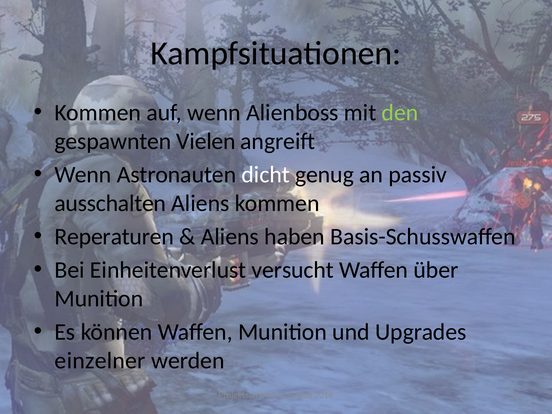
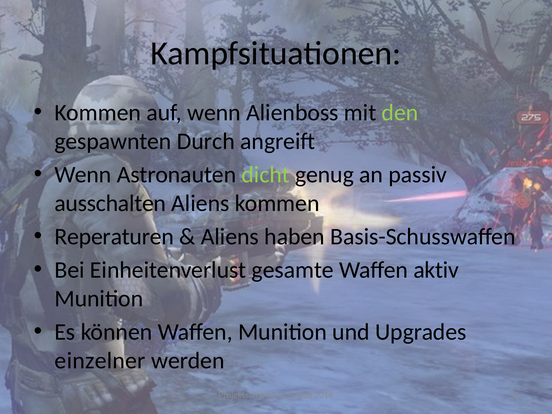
Vielen: Vielen -> Durch (206, 141)
dicht colour: white -> light green (266, 175)
versucht: versucht -> gesamte (293, 270)
über: über -> aktiv (436, 270)
